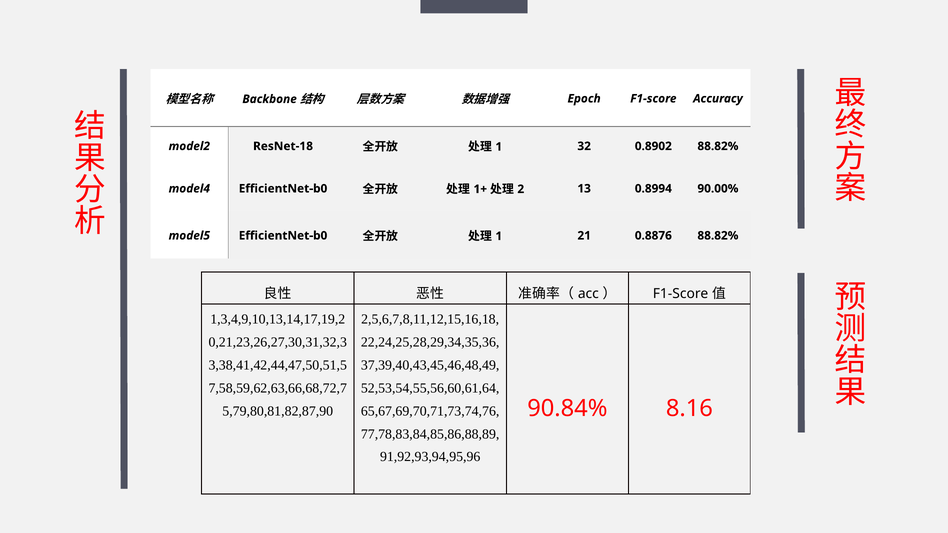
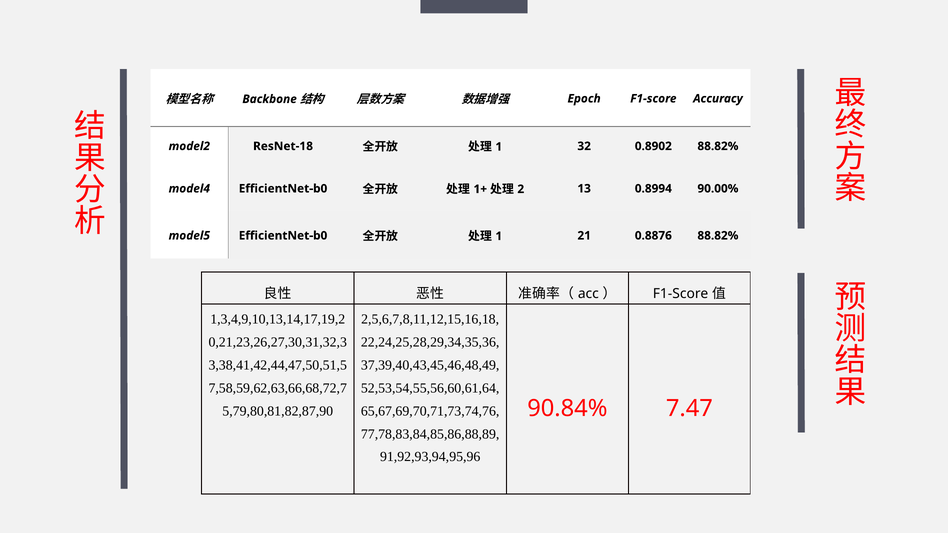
8.16: 8.16 -> 7.47 (689, 409)
